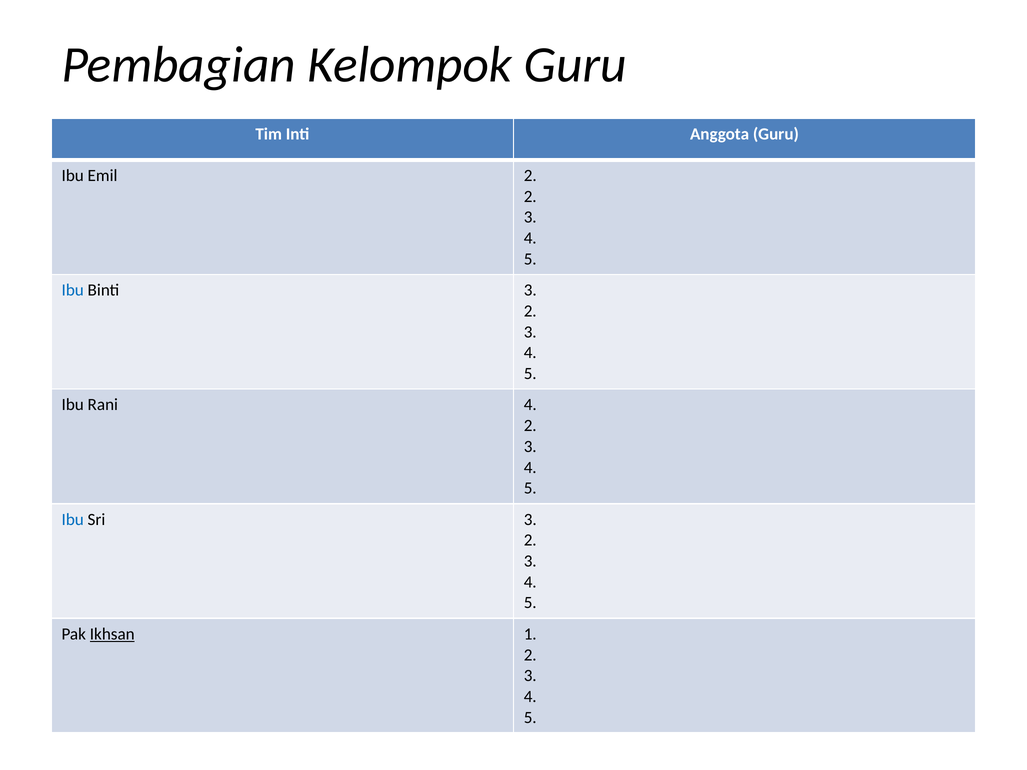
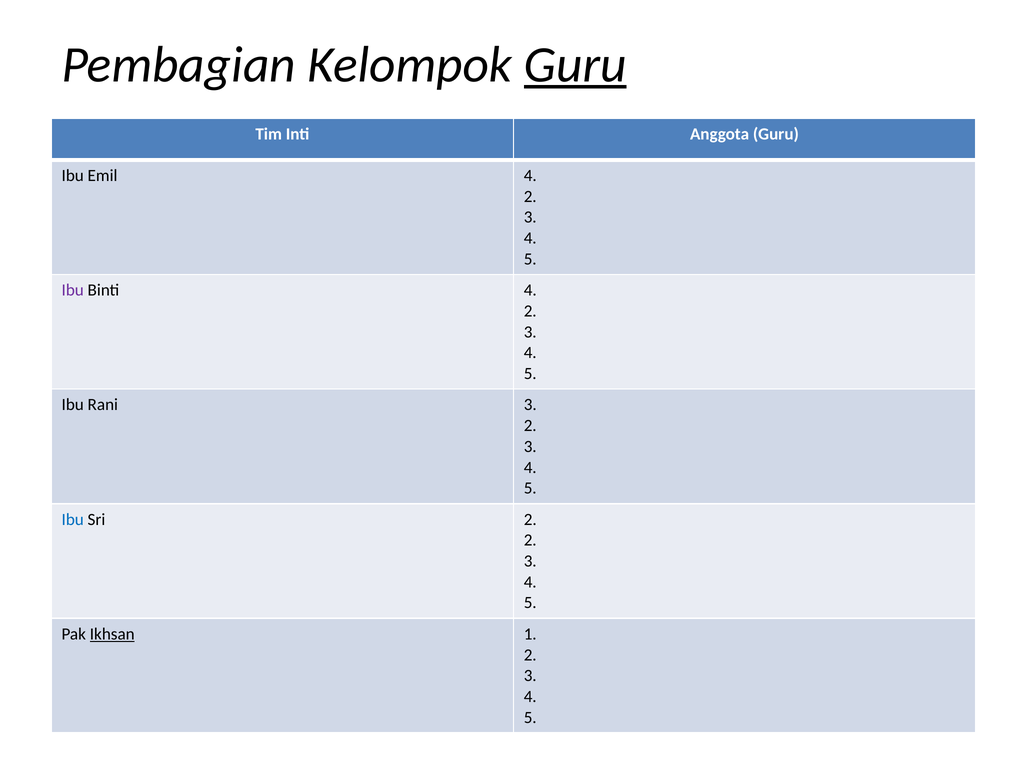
Guru underline: none -> present (575, 65)
Emil 2: 2 -> 4 (530, 176)
Ibu colour: blue -> purple (73, 290)
Binti 3: 3 -> 4 (530, 290)
Rani 4: 4 -> 3 (530, 405)
Sri 3: 3 -> 2 (530, 520)
